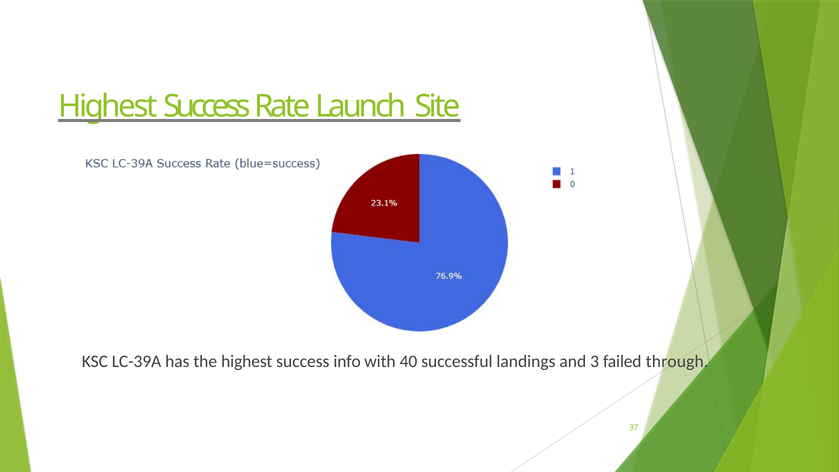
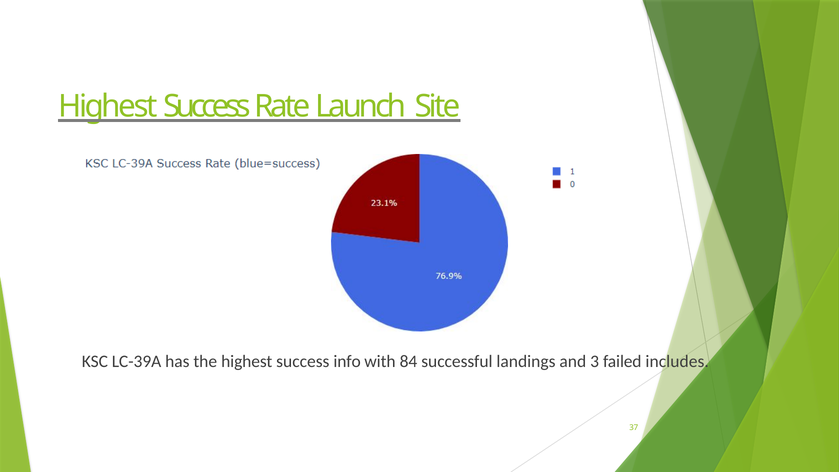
40: 40 -> 84 (408, 361)
through: through -> includes (677, 361)
